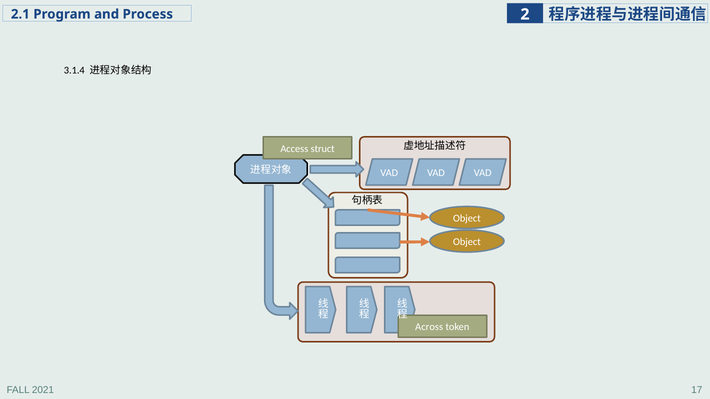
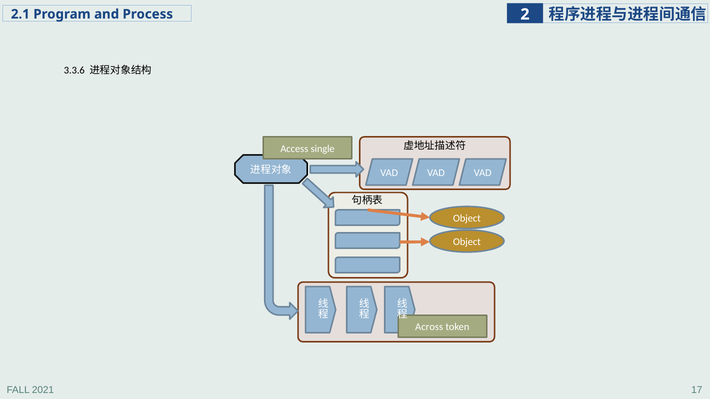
3.1.4: 3.1.4 -> 3.3.6 (74, 70)
struct: struct -> single (323, 149)
